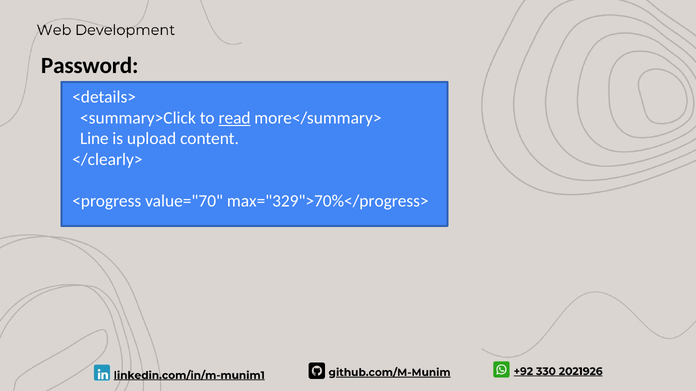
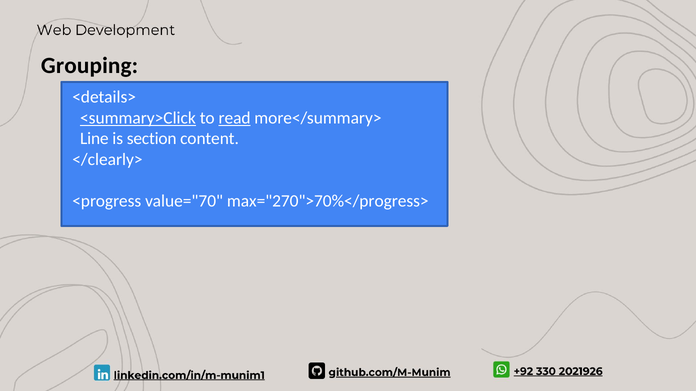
Password: Password -> Grouping (90, 66)
<summary>Click underline: none -> present (138, 118)
upload: upload -> section (152, 139)
max="329">70%</progress>: max="329">70%</progress> -> max="270">70%</progress> (328, 201)
